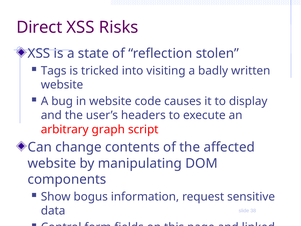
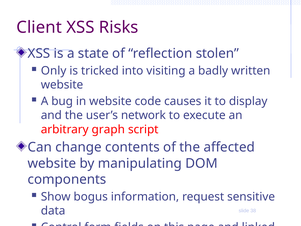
Direct: Direct -> Client (39, 27)
Tags: Tags -> Only (54, 71)
headers: headers -> network (143, 115)
